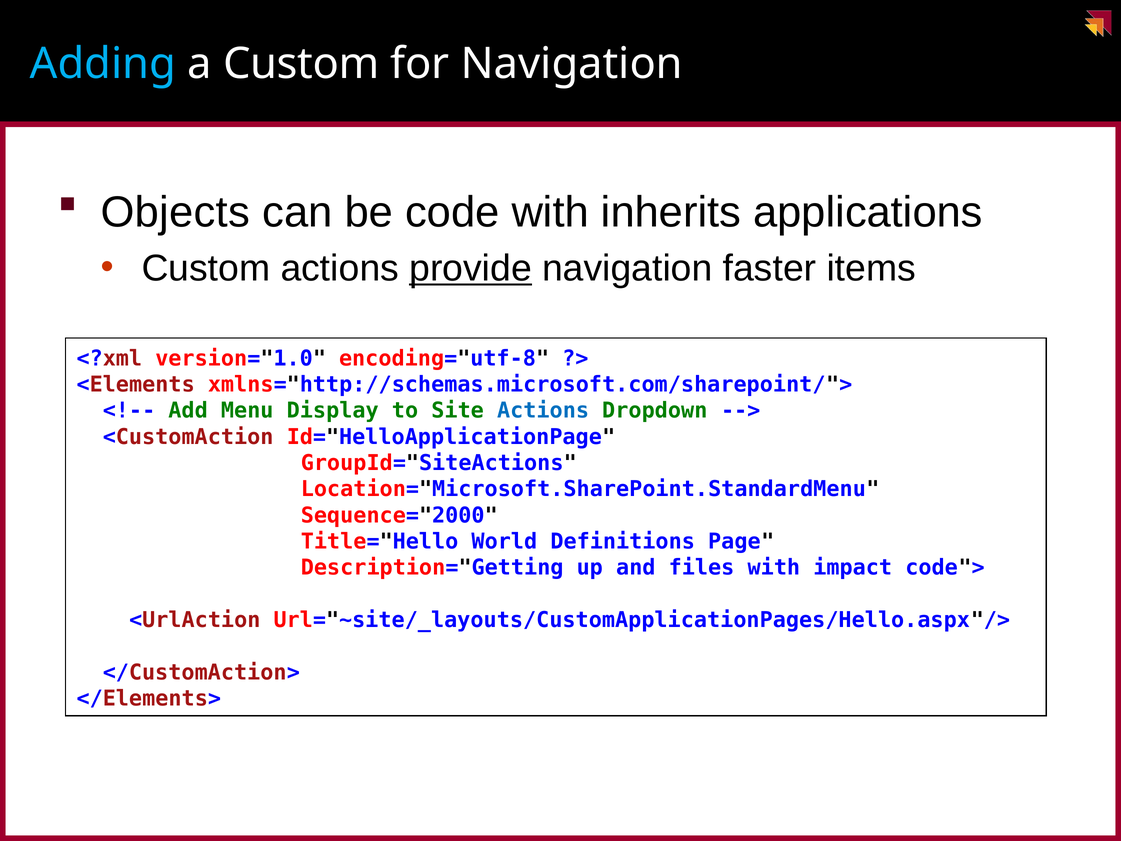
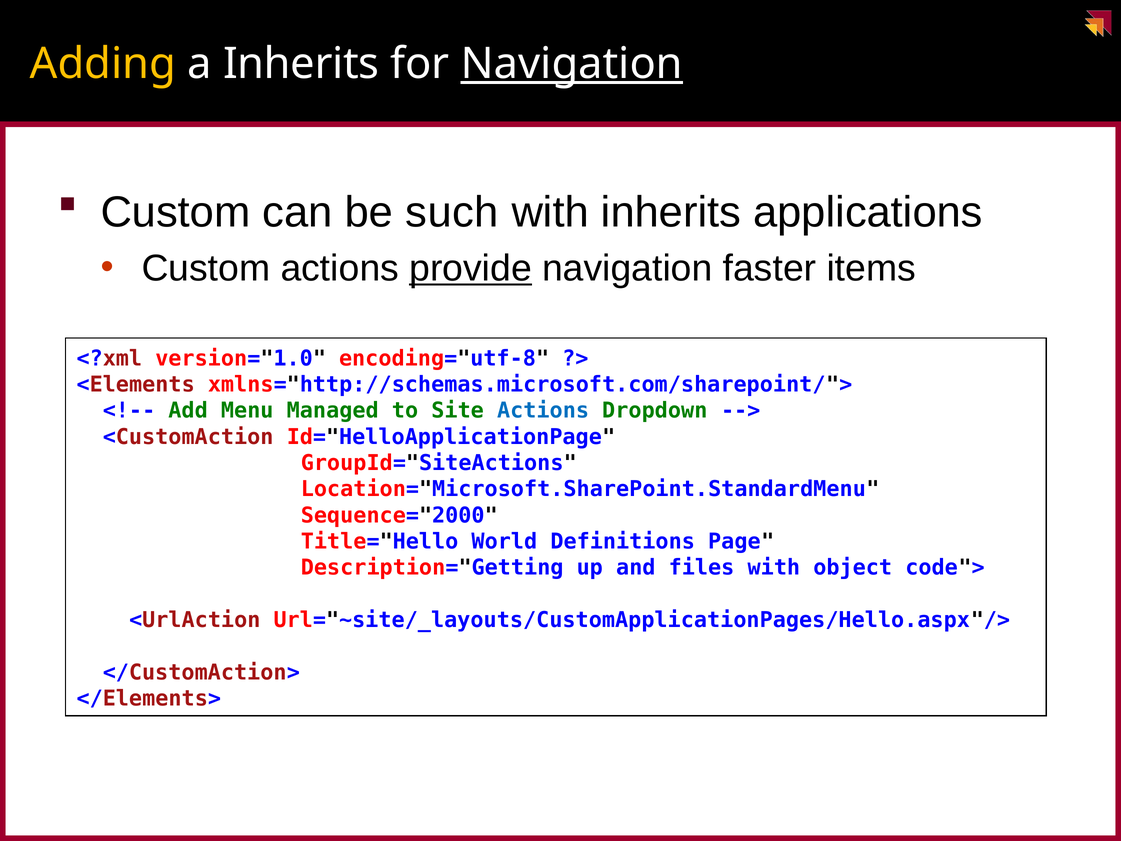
Adding colour: light blue -> yellow (103, 64)
a Custom: Custom -> Inherits (301, 64)
Navigation underline: none -> present (572, 64)
Objects: Objects -> Custom (175, 212)
code: code -> such (452, 212)
Display: Display -> Managed (333, 411)
impact: impact -> object (853, 568)
